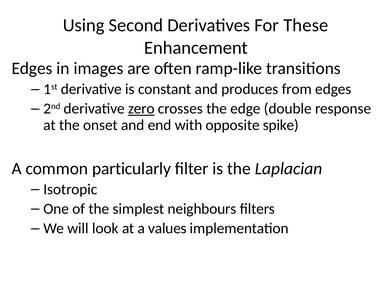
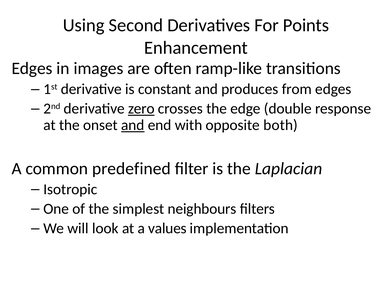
These: These -> Points (306, 25)
and underline: none -> present (133, 125)
spike: spike -> both (281, 125)
particularly: particularly -> predefined (131, 169)
